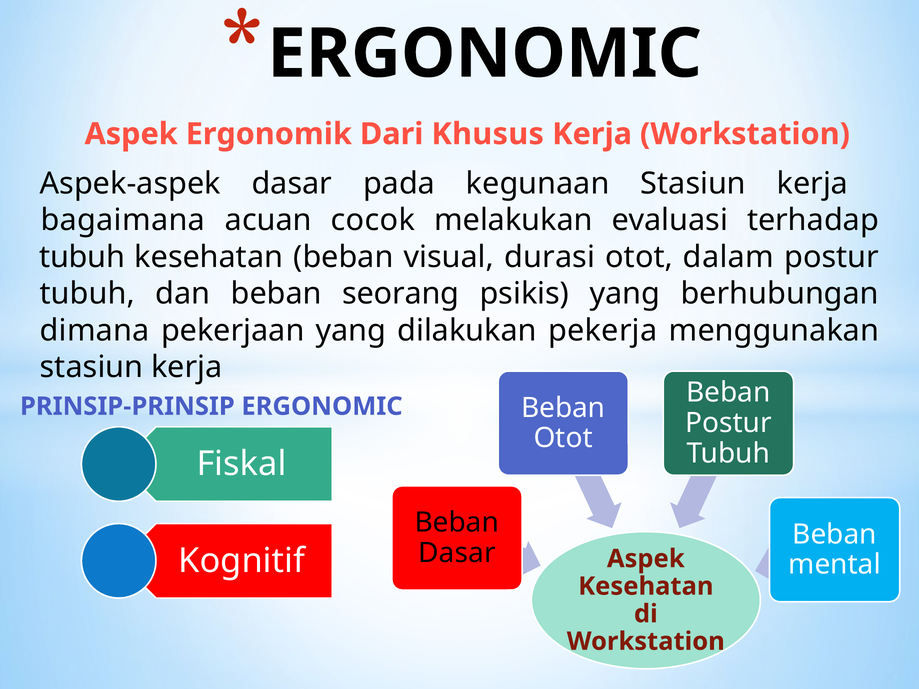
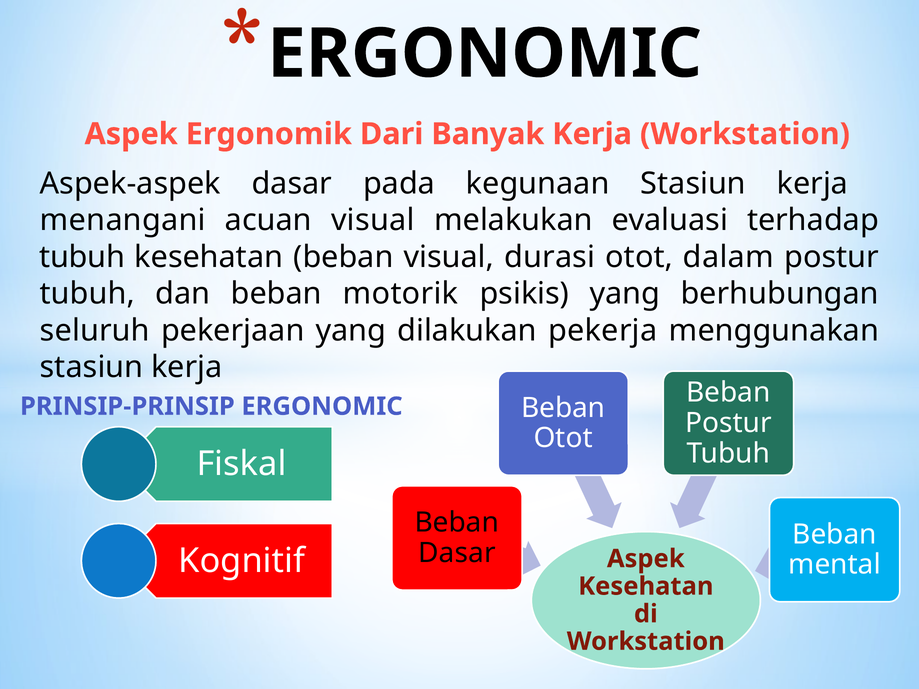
Khusus: Khusus -> Banyak (488, 134)
bagaimana: bagaimana -> menangani (123, 220)
acuan cocok: cocok -> visual (373, 220)
seorang: seorang -> motorik (401, 294)
dimana: dimana -> seluruh (95, 331)
